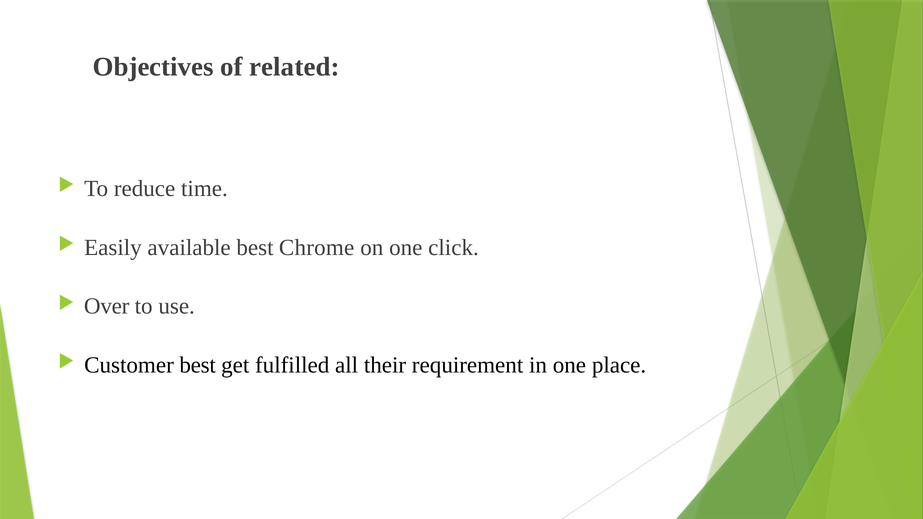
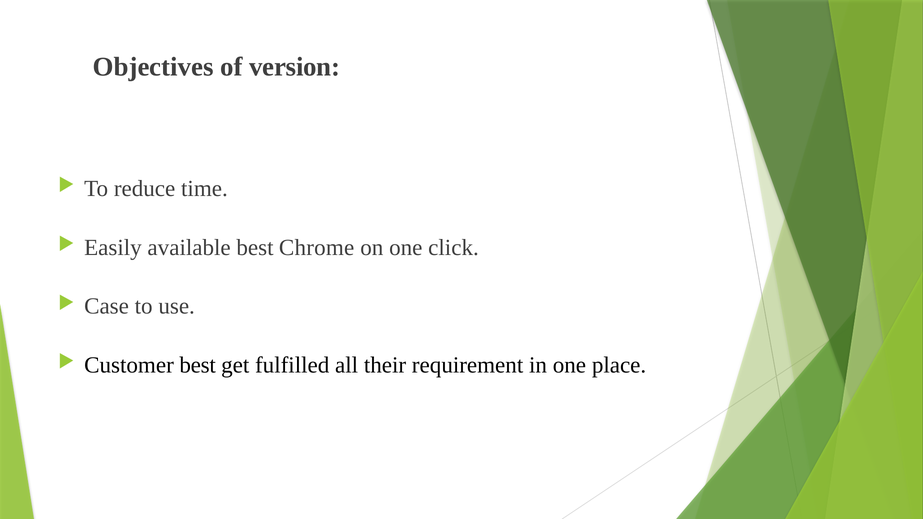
related: related -> version (295, 67)
Over: Over -> Case (107, 306)
